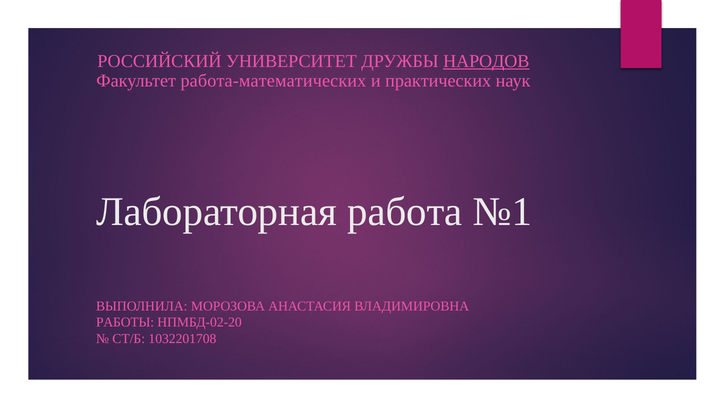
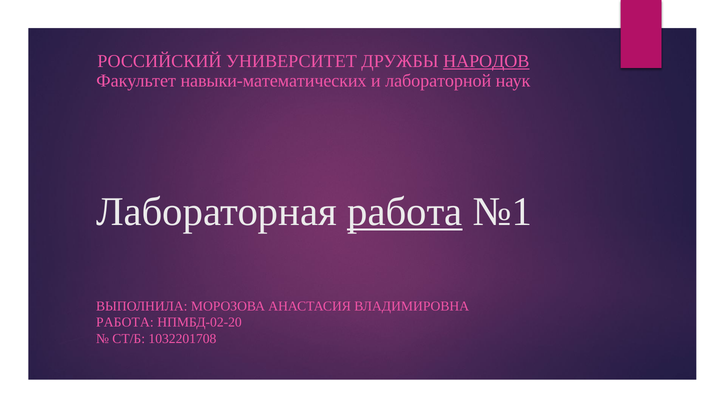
работа-математических: работа-математических -> навыки-математических (274, 81)
практических: практических -> лабораторной (438, 81)
работа underline: none -> present (405, 212)
РАБОТЫ: РАБОТЫ -> РАБОТА (125, 322)
